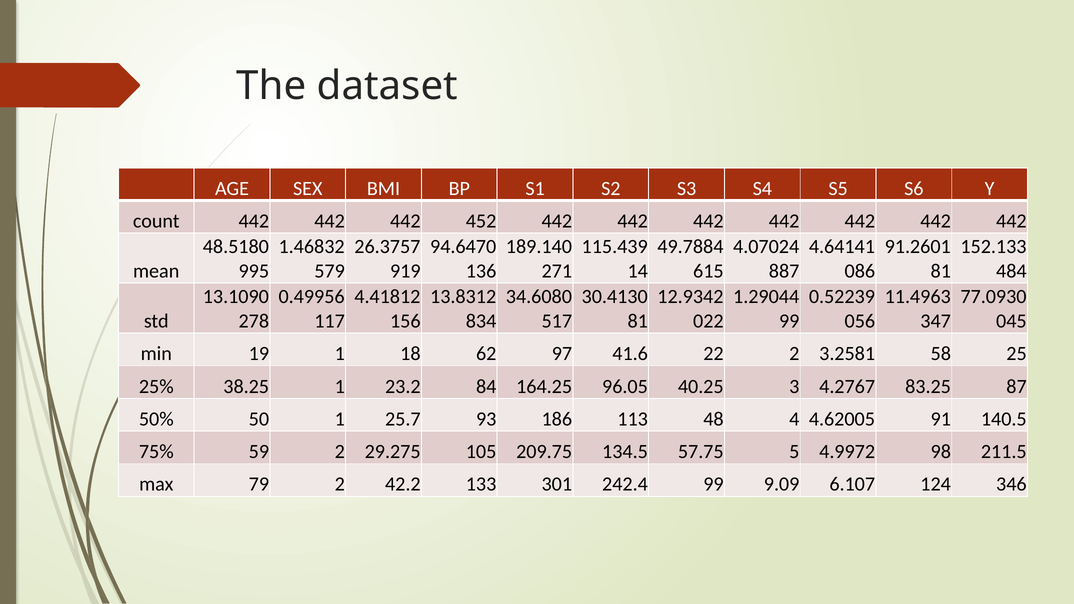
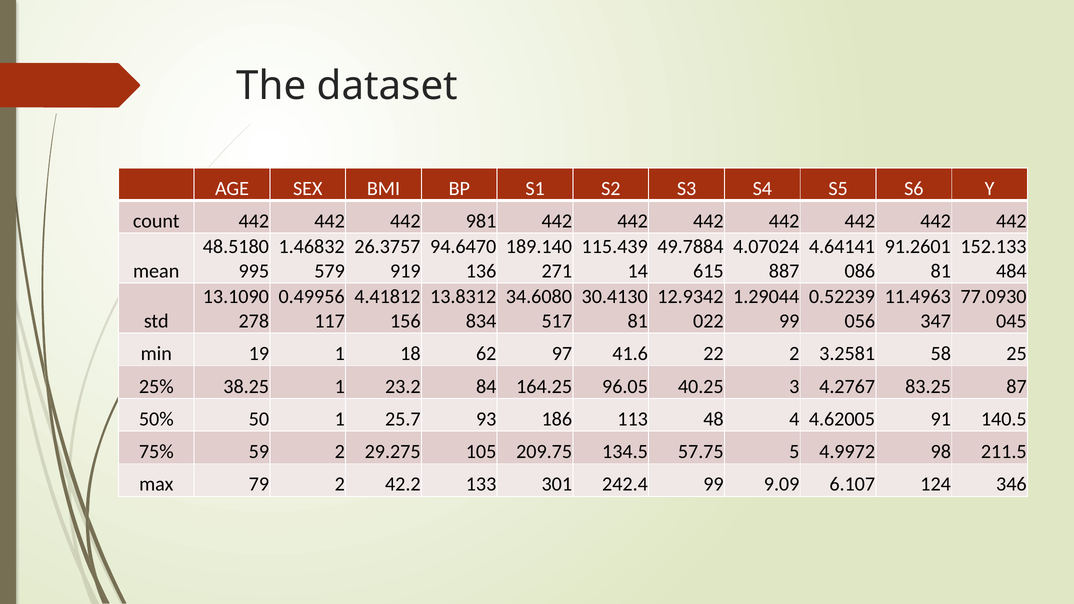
452: 452 -> 981 (481, 221)
